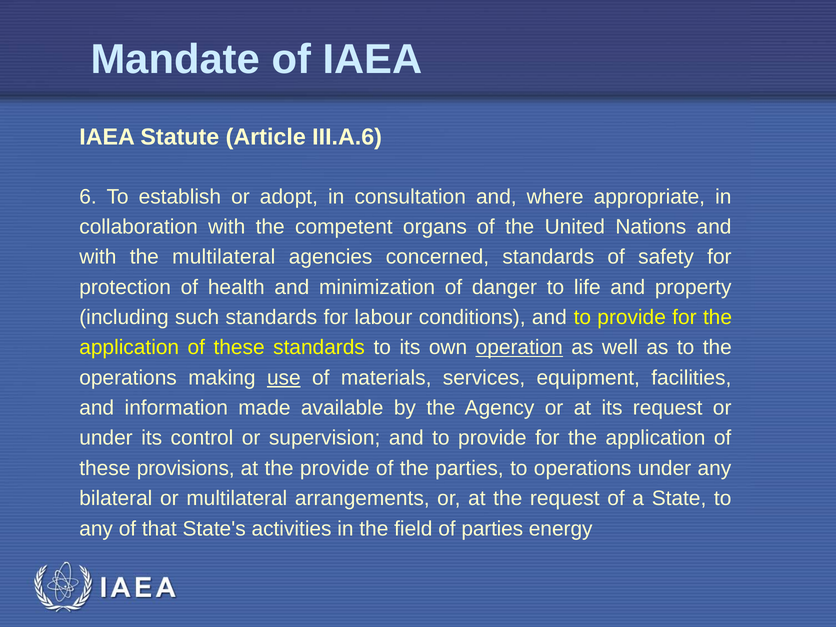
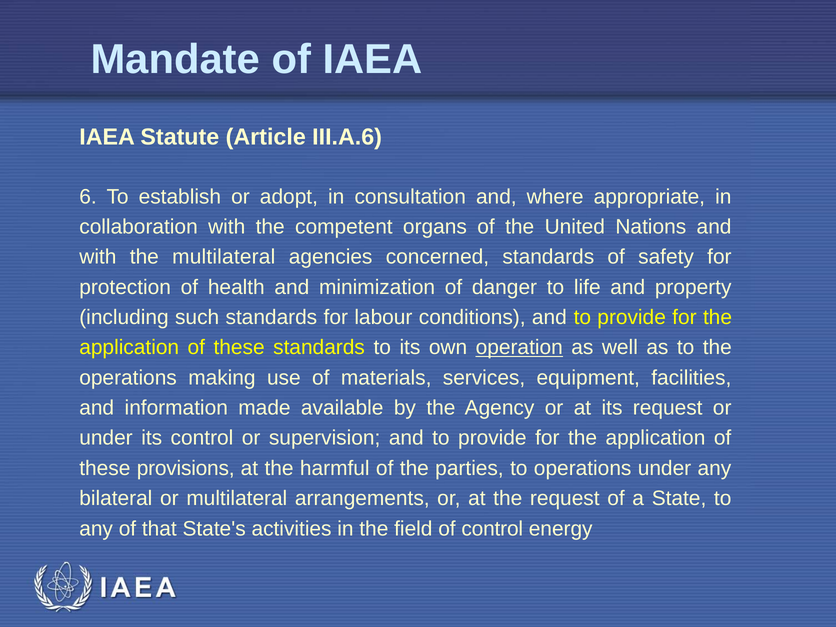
use underline: present -> none (284, 378)
the provide: provide -> harmful (335, 468)
of parties: parties -> control (492, 529)
